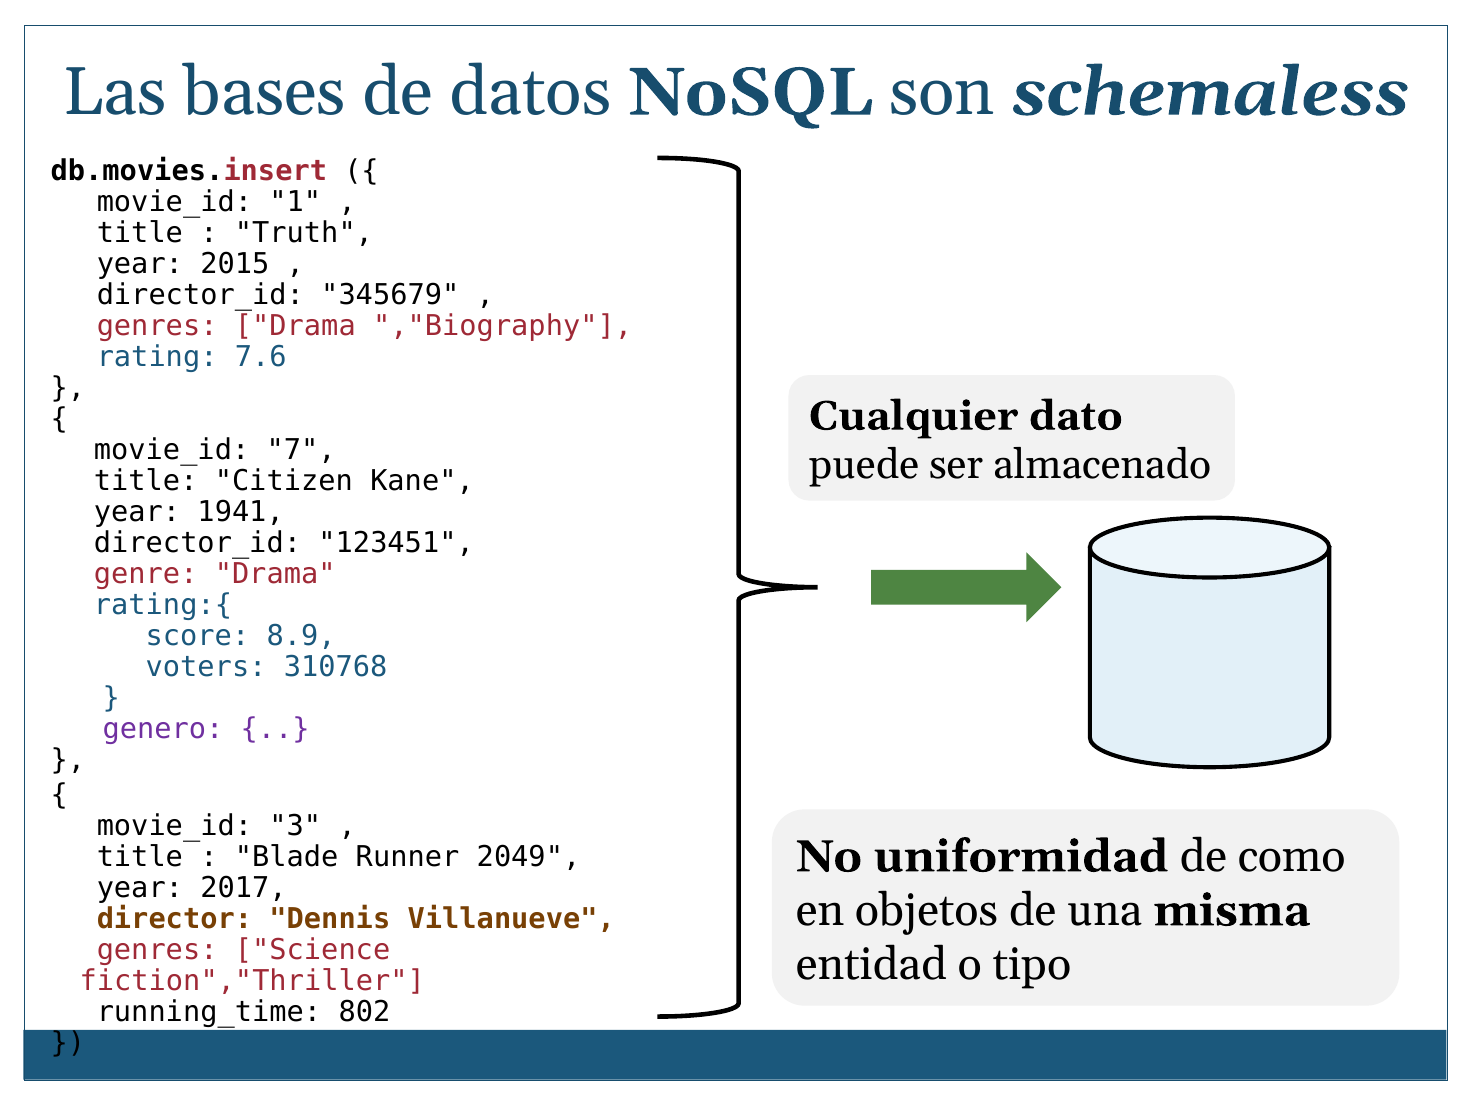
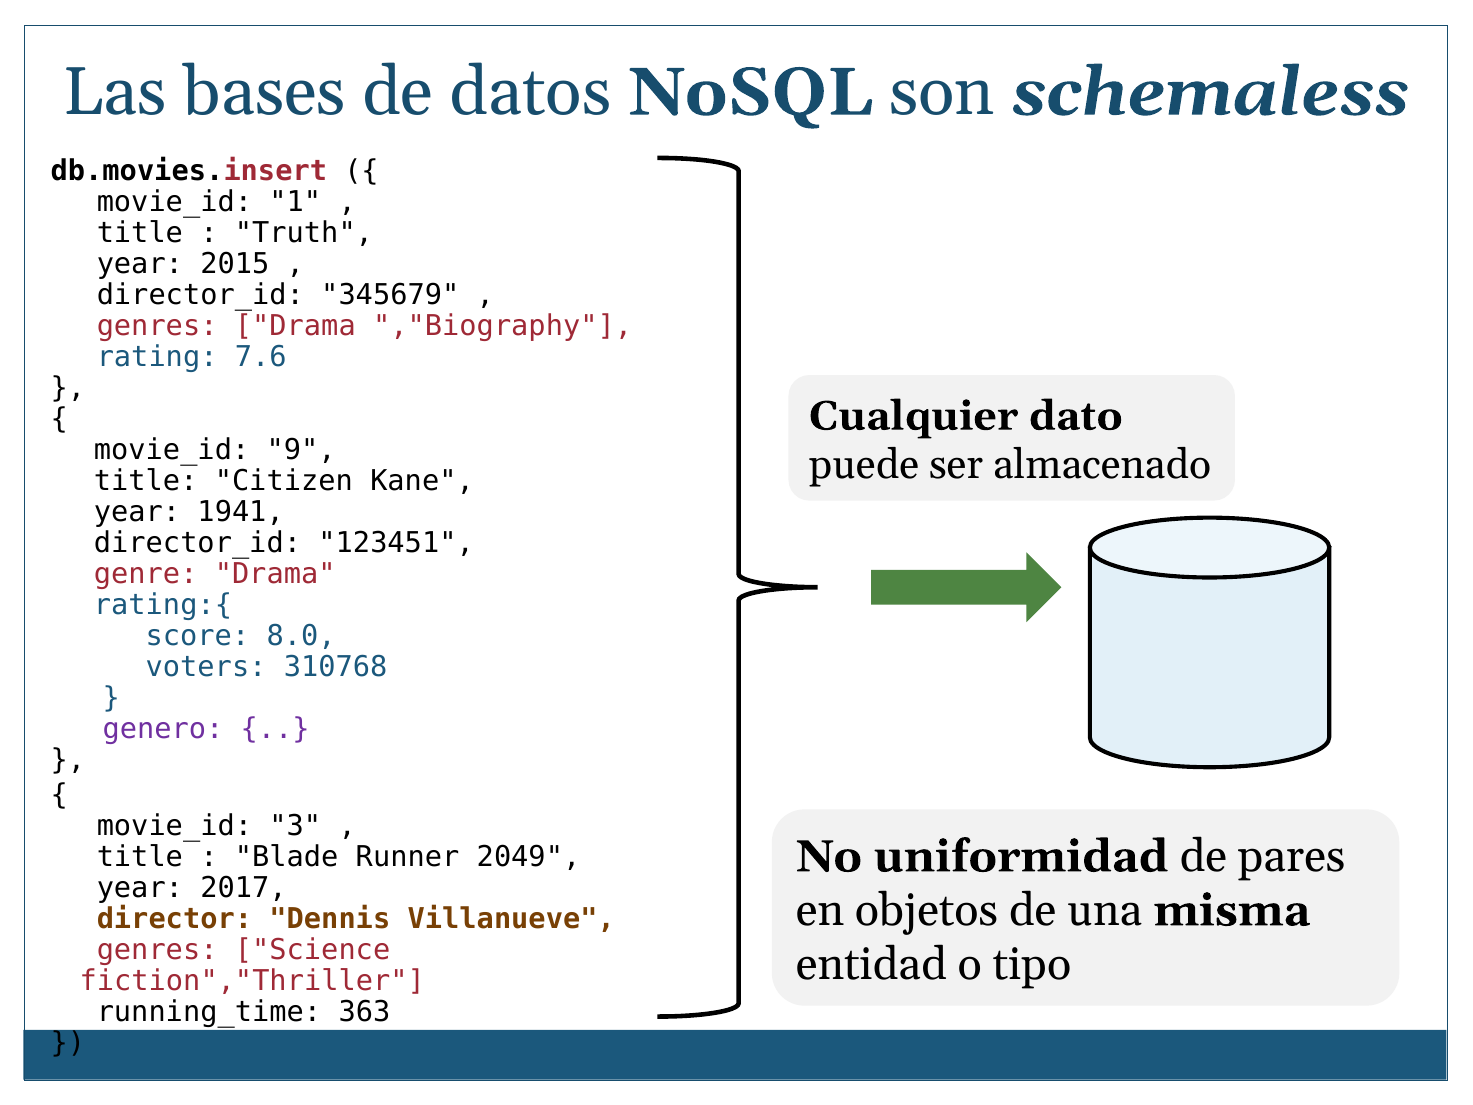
7: 7 -> 9 (301, 450)
8.9: 8.9 -> 8.0 (301, 636)
como: como -> pares (1292, 856)
802: 802 -> 363 (364, 1012)
